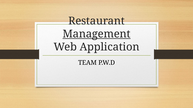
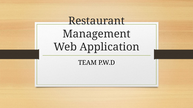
Management underline: present -> none (97, 34)
